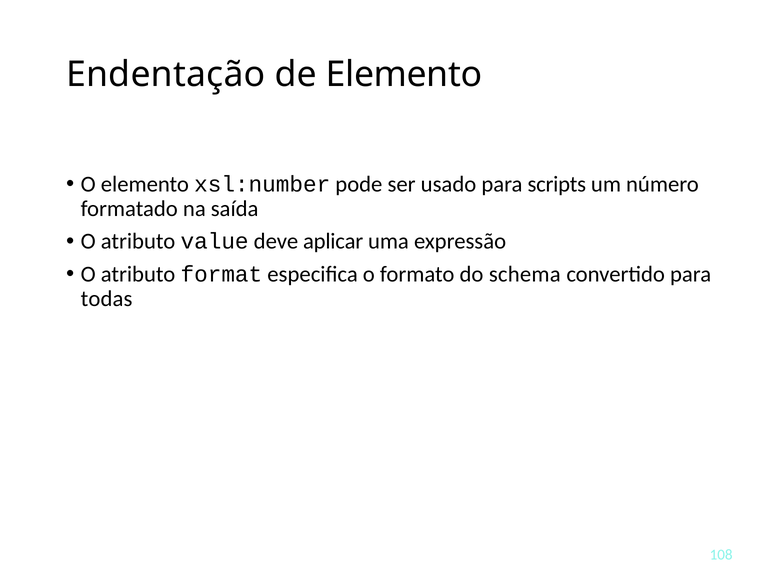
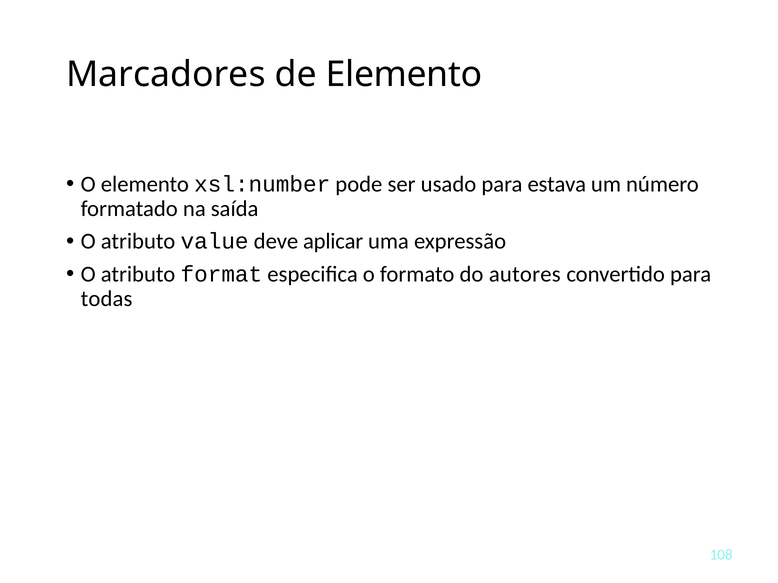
Endentação: Endentação -> Marcadores (166, 75)
scripts: scripts -> estava (557, 185)
schema: schema -> autores (525, 274)
